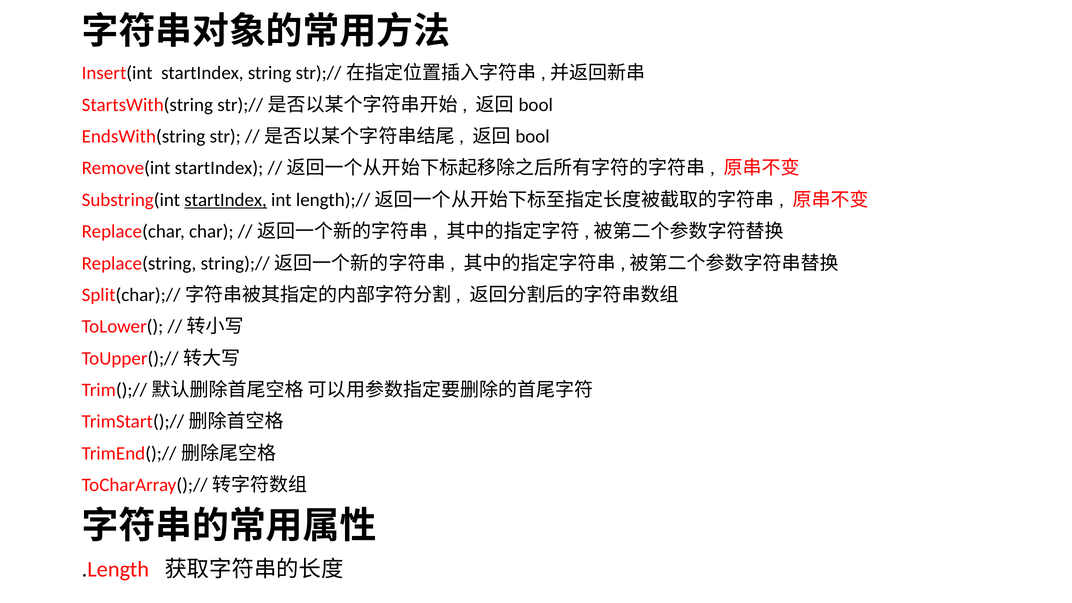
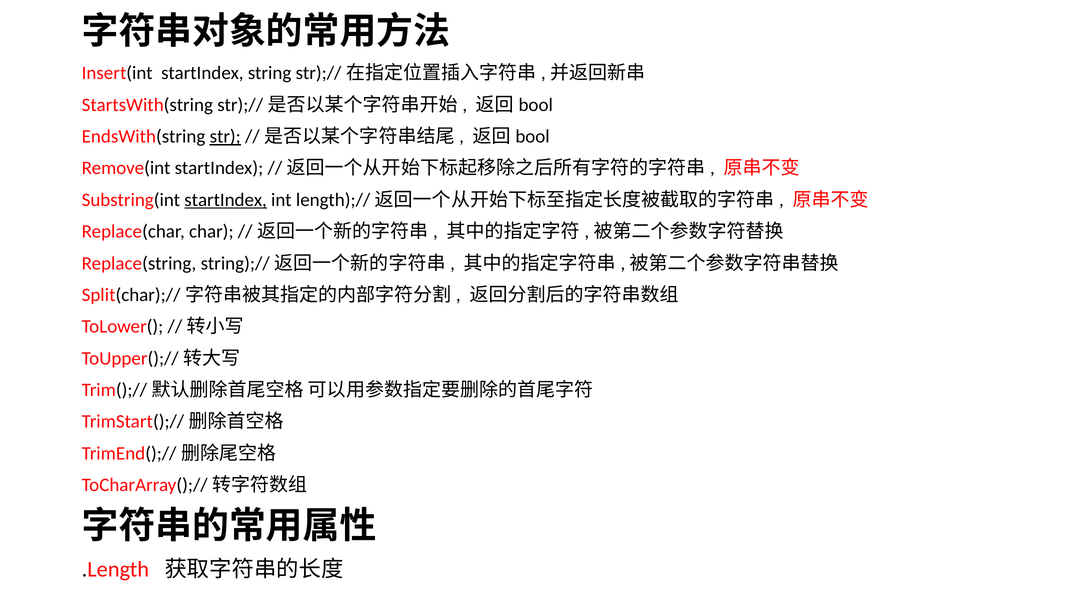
str underline: none -> present (225, 137)
